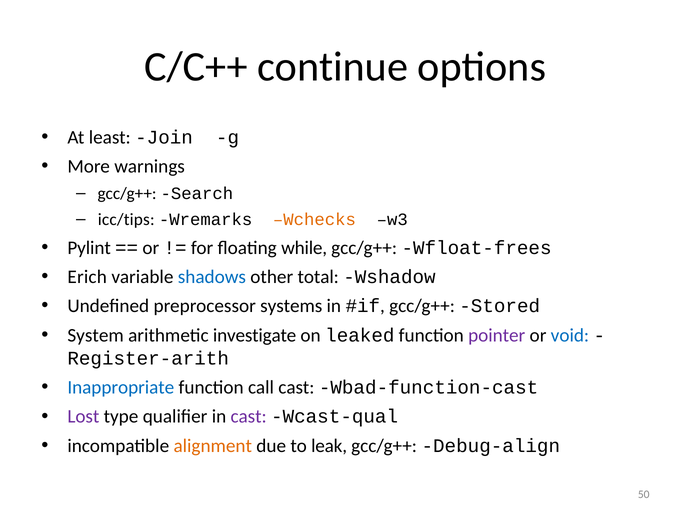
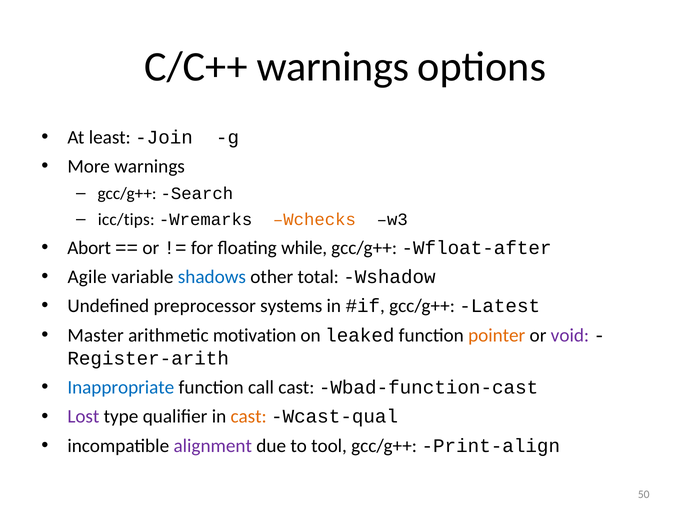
C/C++ continue: continue -> warnings (333, 67)
Pylint: Pylint -> Abort (89, 248)
Wfloat-frees: Wfloat-frees -> Wfloat-after (477, 248)
Erich: Erich -> Agile (87, 277)
Stored: Stored -> Latest (500, 306)
System: System -> Master (96, 335)
investigate: investigate -> motivation (255, 335)
pointer colour: purple -> orange (497, 335)
void colour: blue -> purple (570, 335)
cast colour: purple -> orange (249, 417)
alignment colour: orange -> purple (213, 446)
leak: leak -> tool (329, 446)
Debug-align: Debug-align -> Print-align (491, 446)
